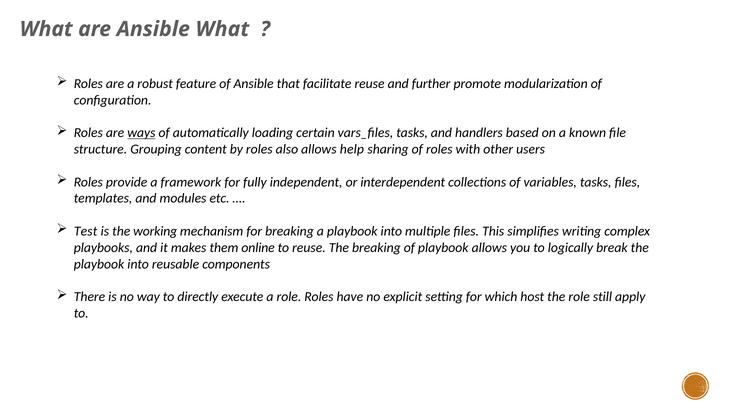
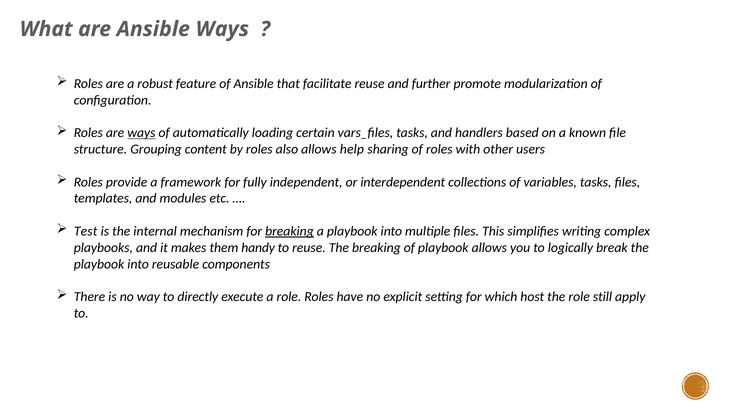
Ansible What: What -> Ways (222, 29)
working: working -> internal (155, 231)
breaking underline: none -> present (289, 231)
online: online -> handy (258, 248)
